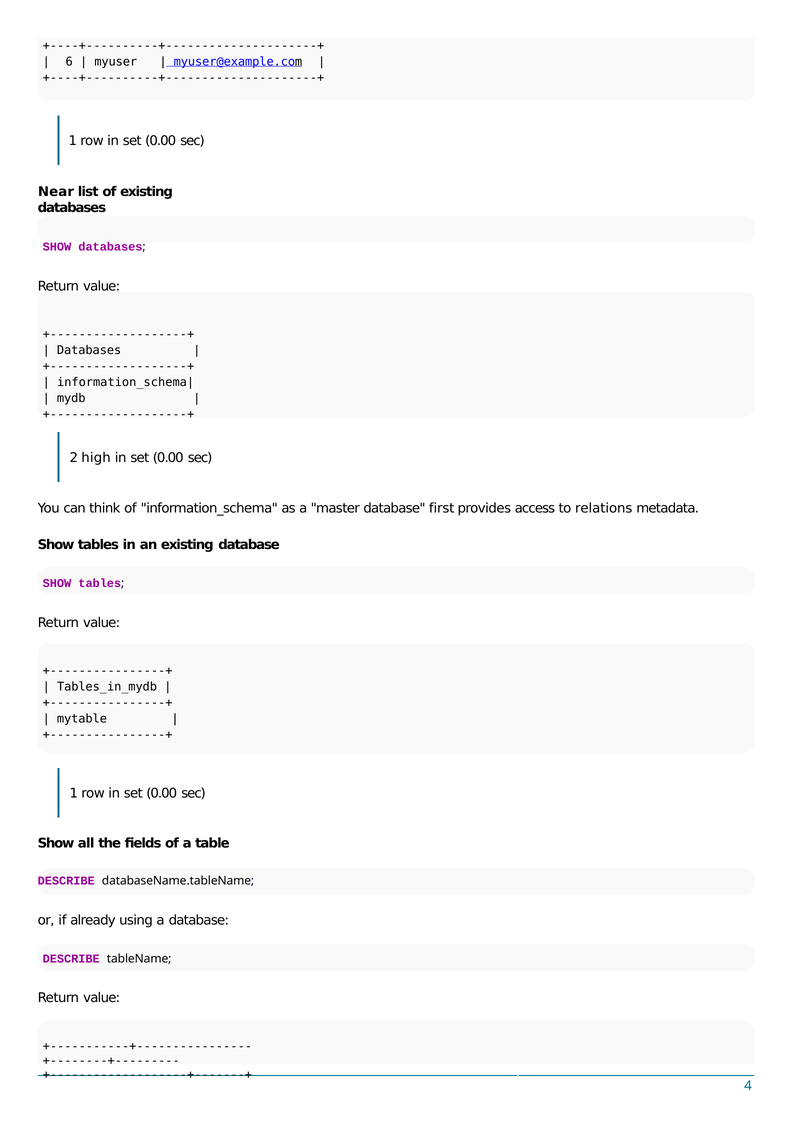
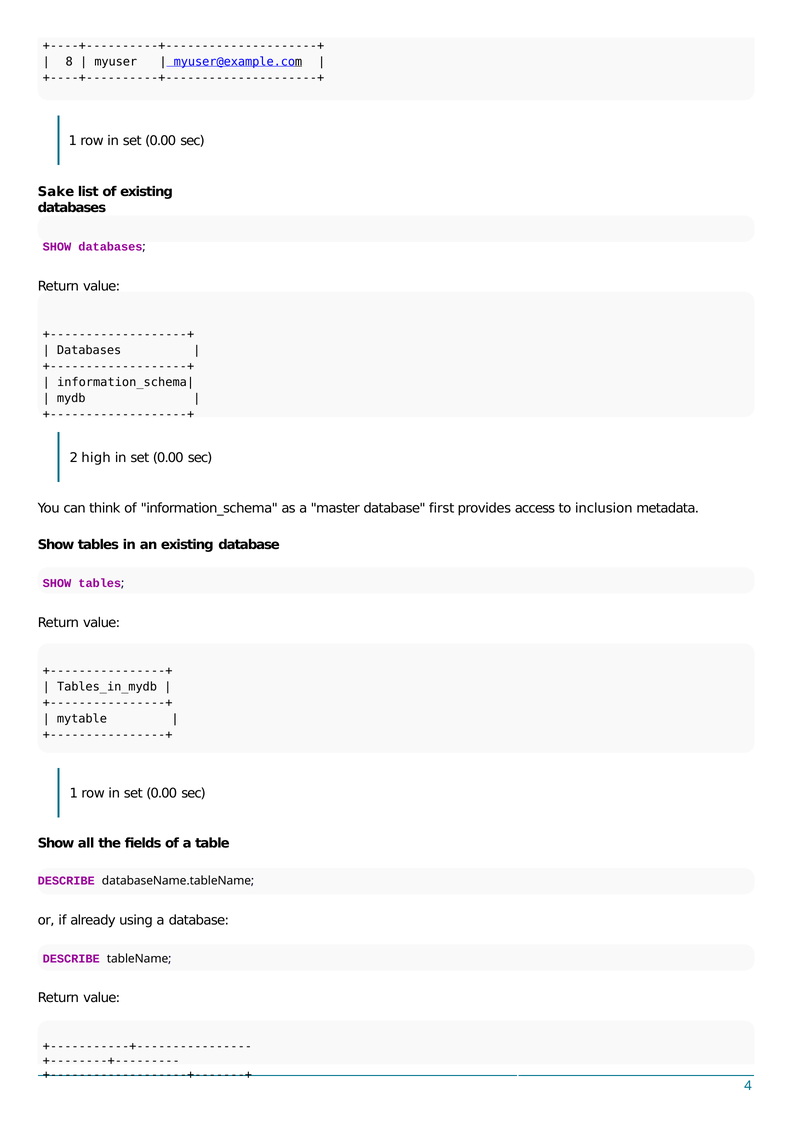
6: 6 -> 8 (69, 62)
Near: Near -> Sake (56, 192)
relations: relations -> inclusion (604, 508)
